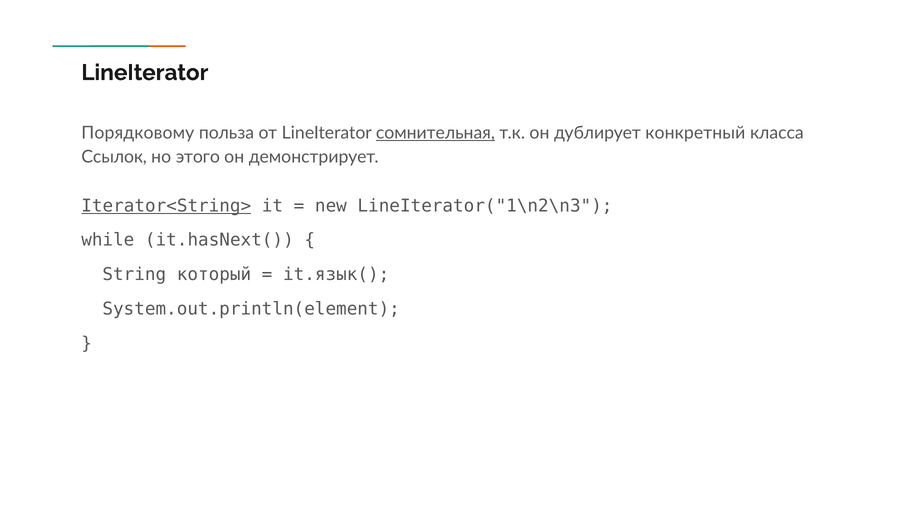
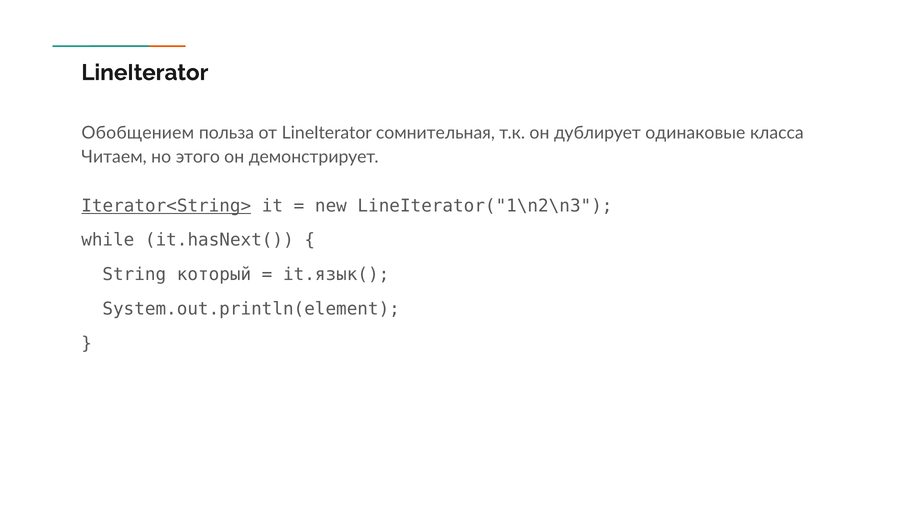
Порядковому: Порядковому -> Обобщением (138, 133)
сомнительная underline: present -> none (435, 133)
конкретный: конкретный -> одинаковые (695, 133)
Ссылок: Ссылок -> Читаем (114, 157)
